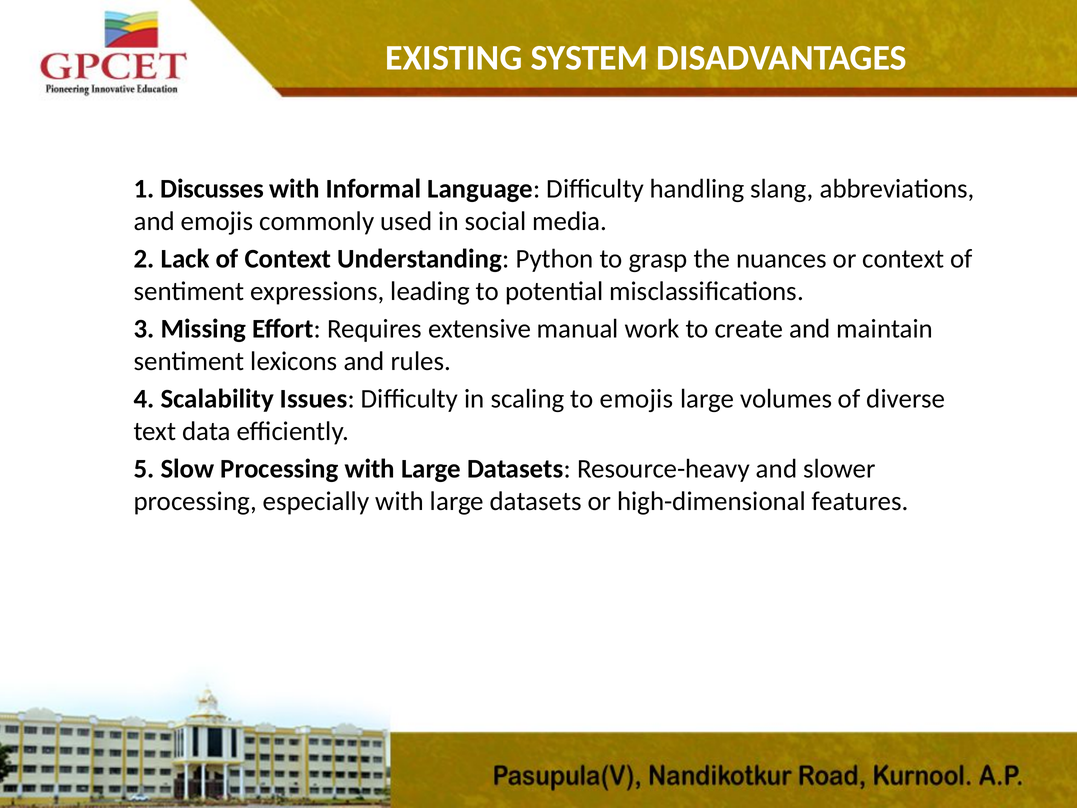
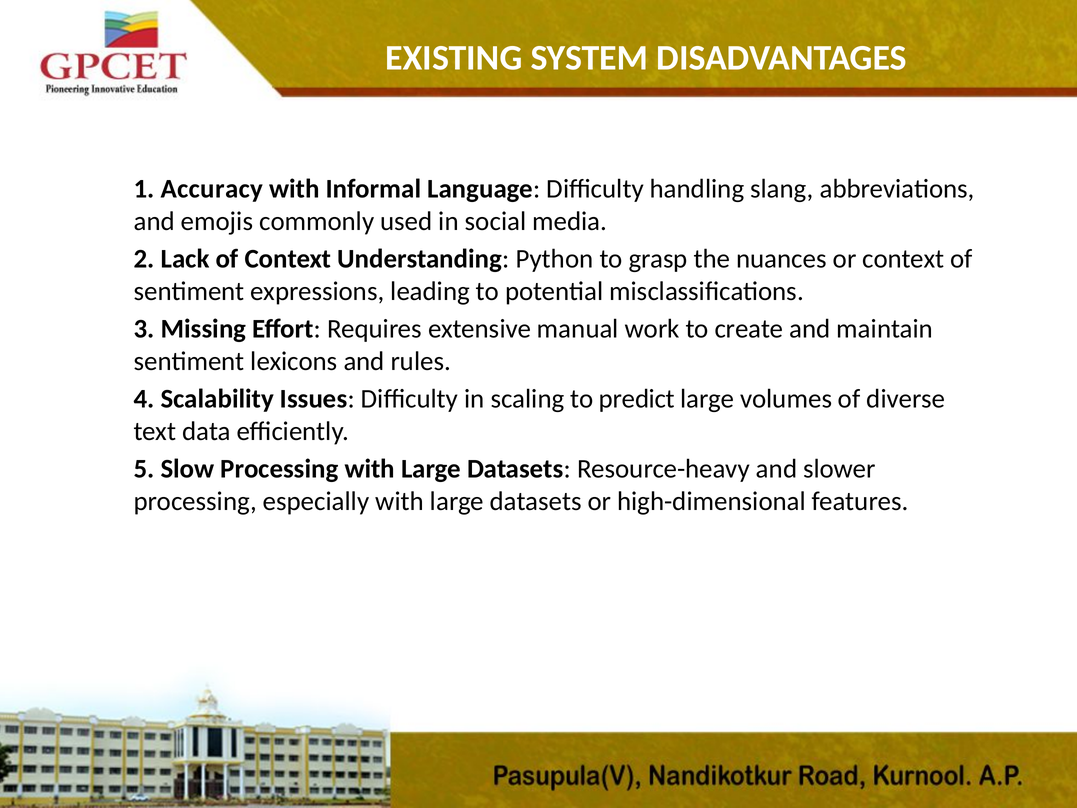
Discusses: Discusses -> Accuracy (212, 189)
to emojis: emojis -> predict (637, 399)
